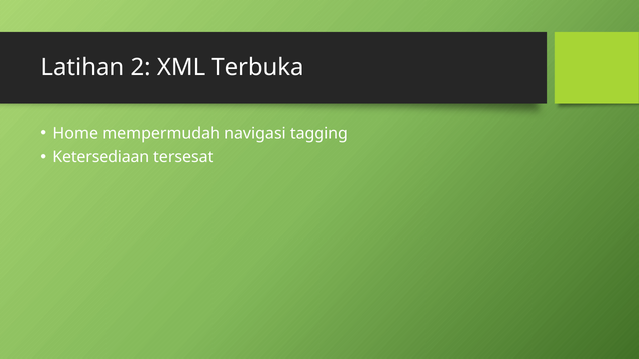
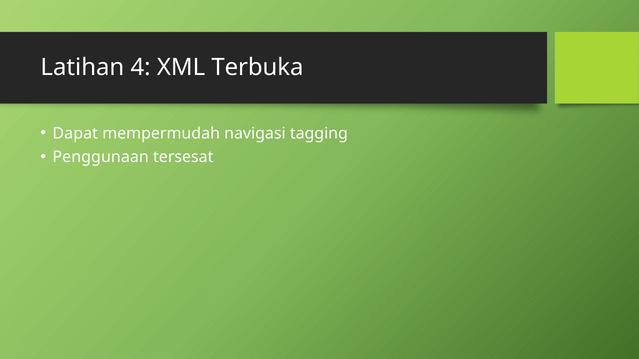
2: 2 -> 4 (141, 68)
Home: Home -> Dapat (75, 133)
Ketersediaan: Ketersediaan -> Penggunaan (101, 157)
